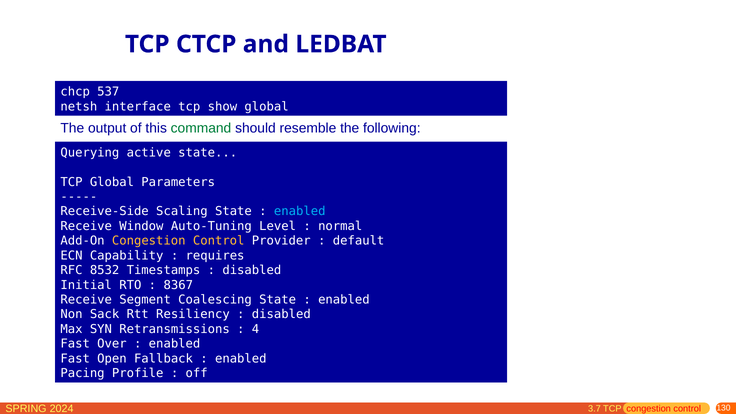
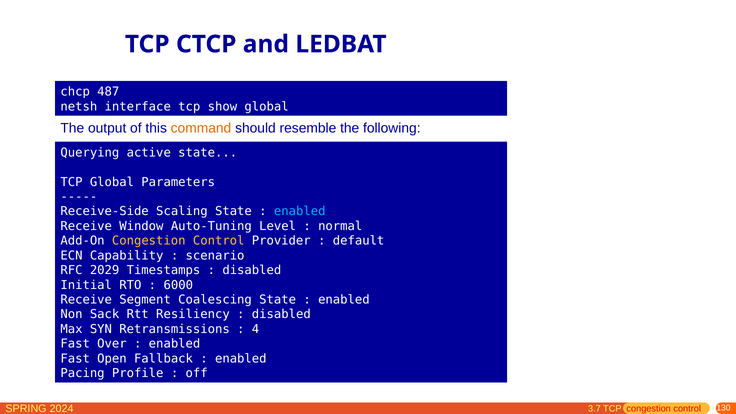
537: 537 -> 487 (108, 92)
command colour: green -> orange (201, 128)
requires: requires -> scenario (215, 256)
8532: 8532 -> 2029 (105, 270)
8367: 8367 -> 6000 (178, 285)
